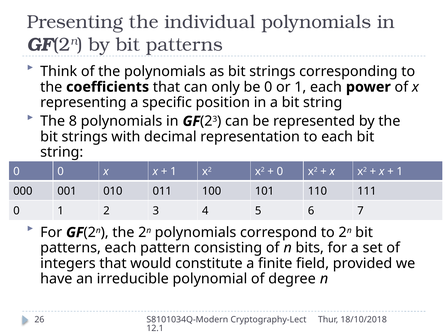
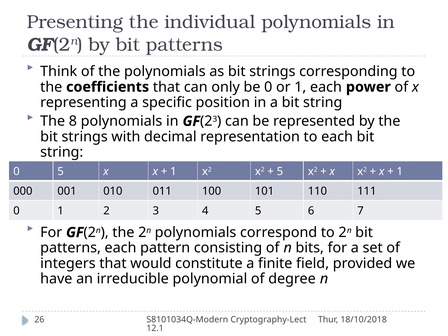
0 0: 0 -> 5 (61, 171)
0: 0 -> 5 (280, 171)
